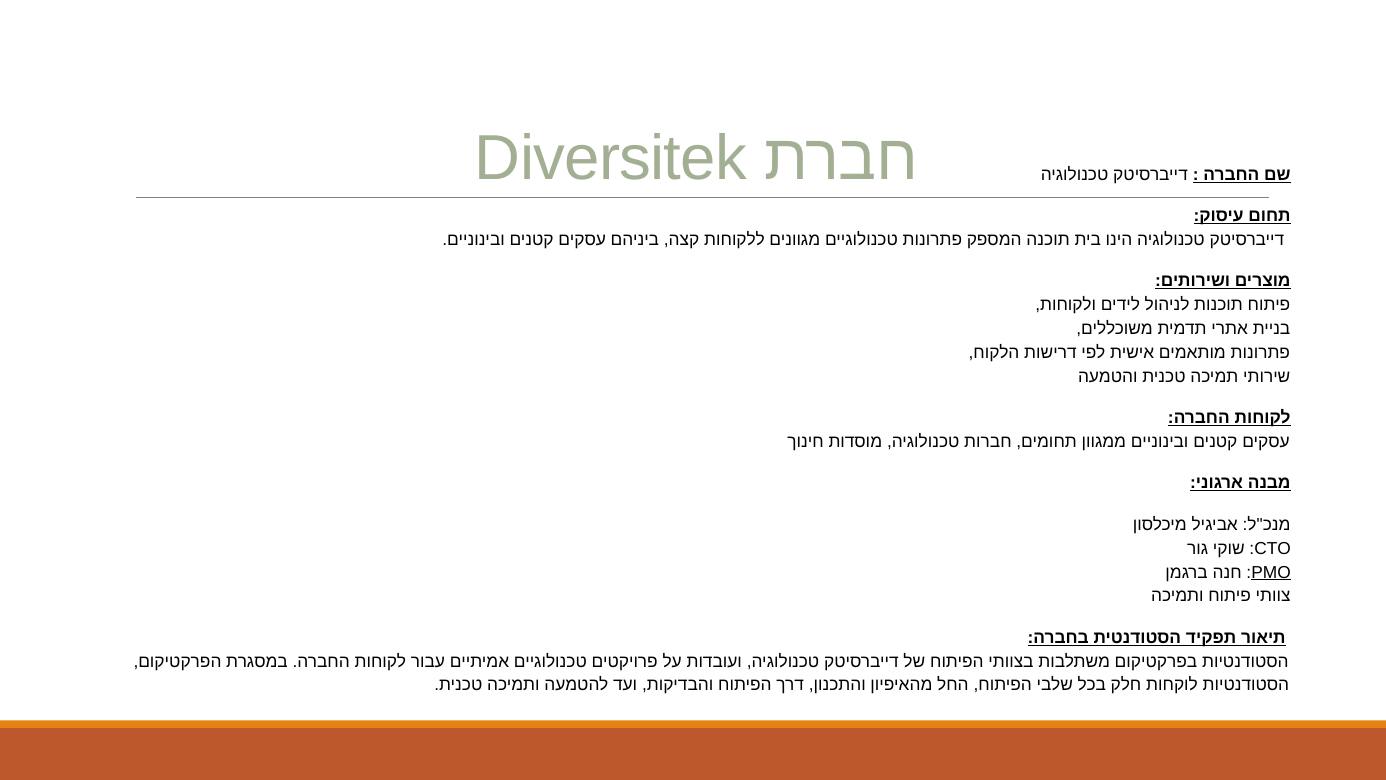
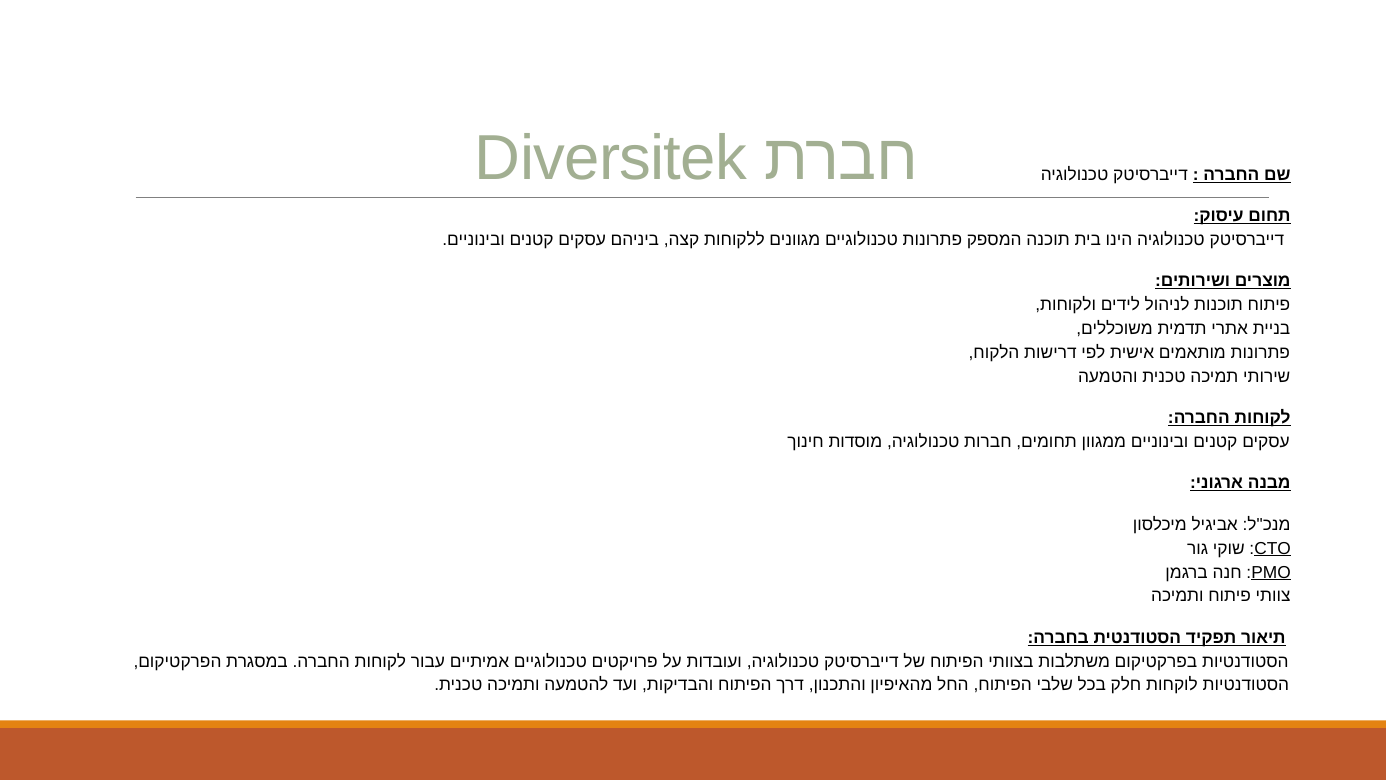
CTO underline: none -> present (1273, 548)
